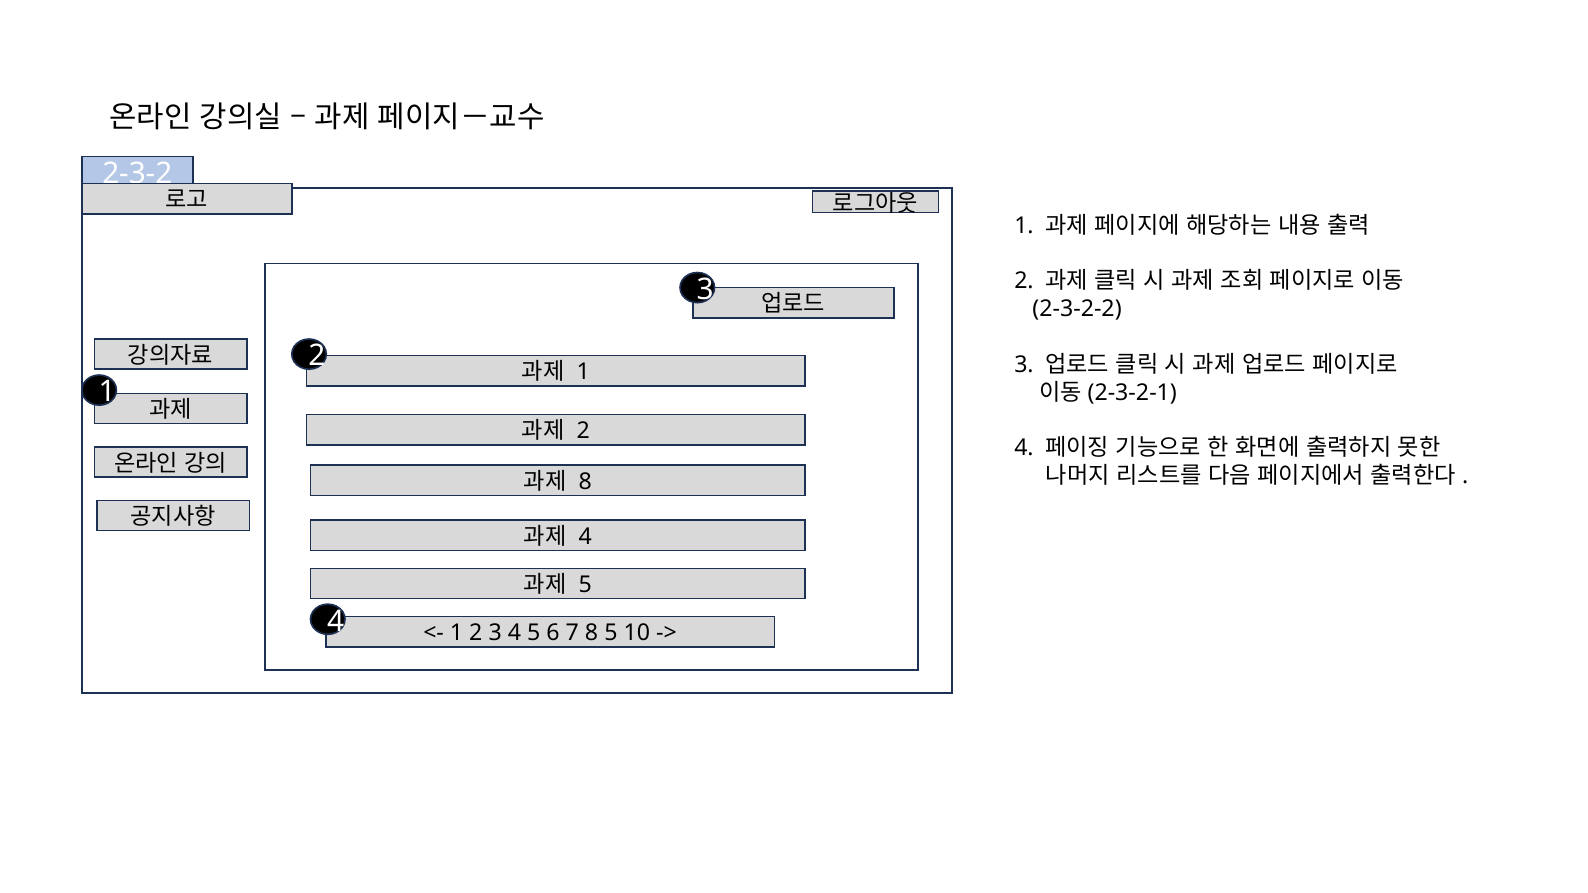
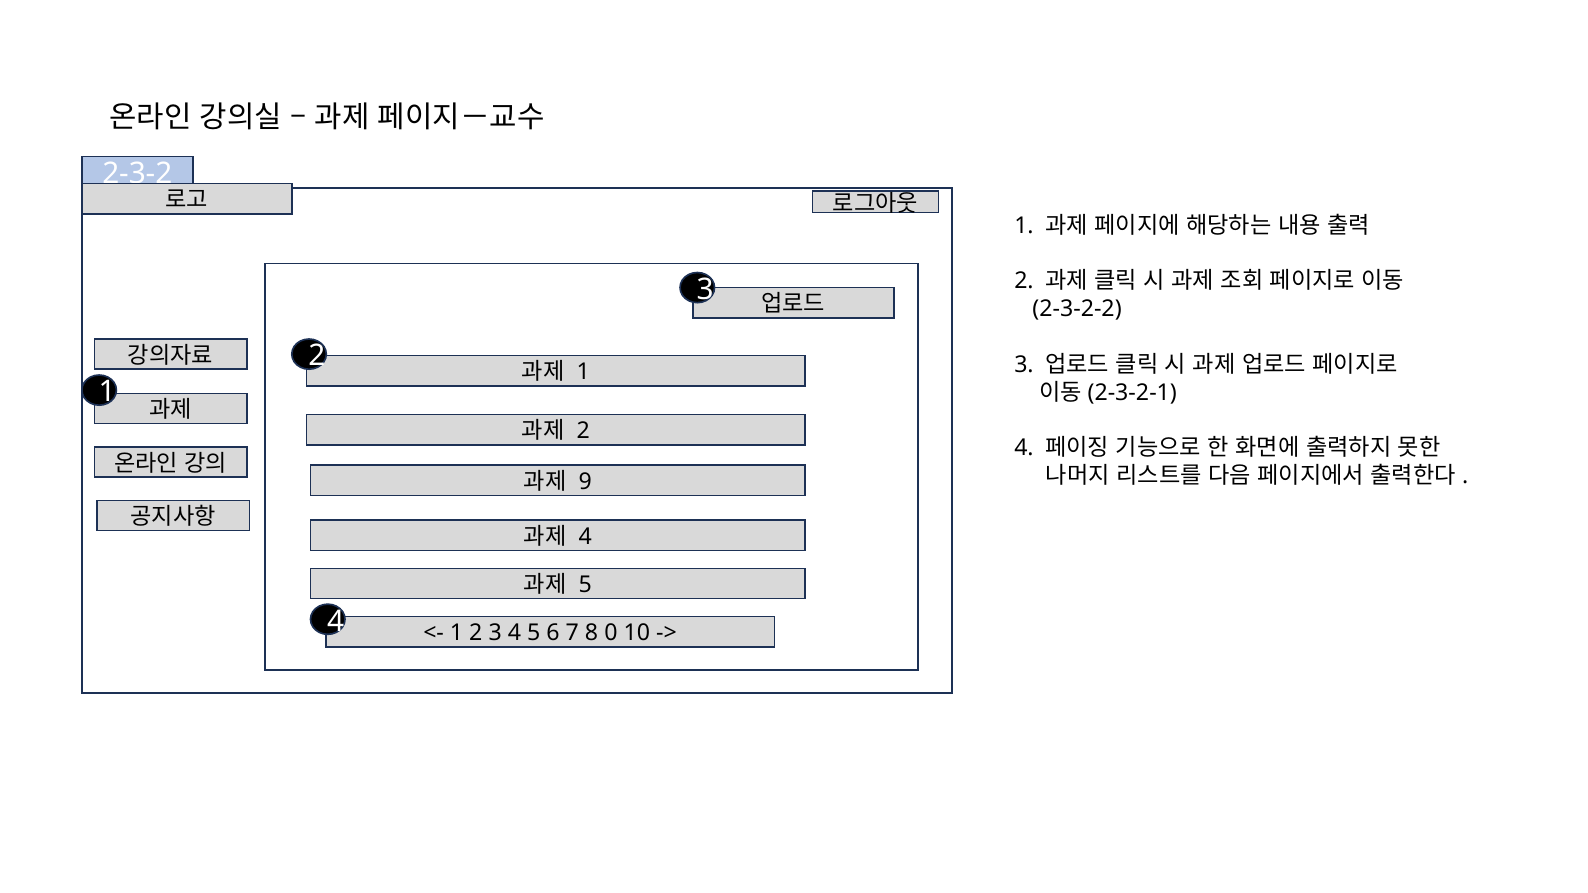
8: 8 -> 9 (585, 482)
8 5: 5 -> 0 (611, 634)
